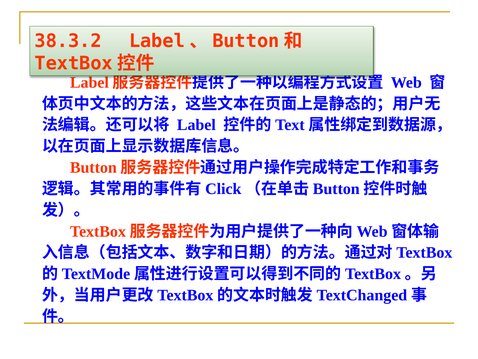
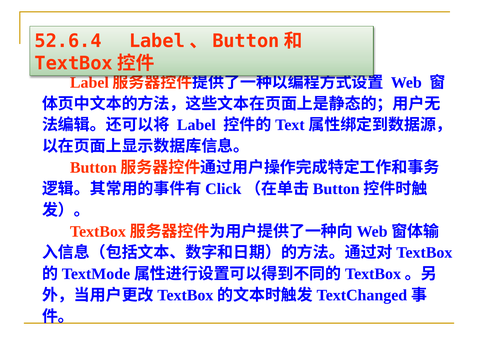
38.3.2: 38.3.2 -> 52.6.4 (68, 41)
